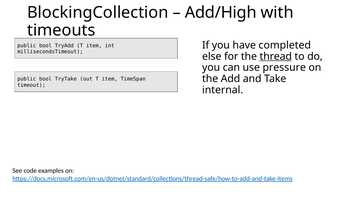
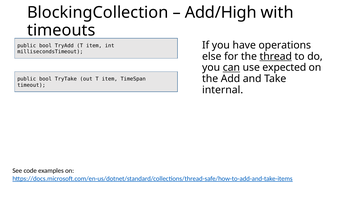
completed: completed -> operations (285, 45)
can underline: none -> present (231, 68)
pressure: pressure -> expected (284, 68)
